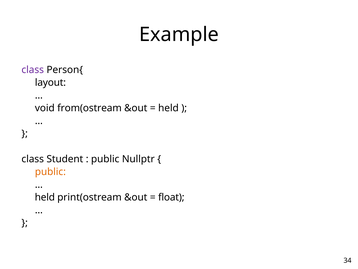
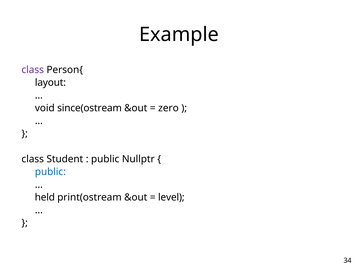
from(ostream: from(ostream -> since(ostream (90, 108)
held: held -> zero (168, 108)
public colour: orange -> blue (50, 172)
float: float -> level (171, 197)
